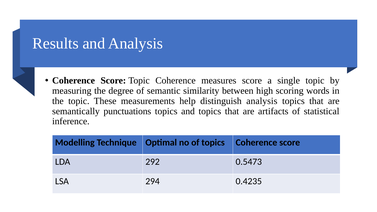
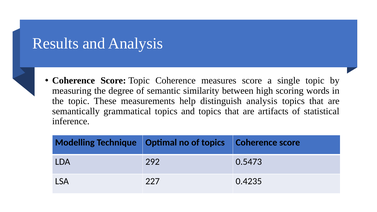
punctuations: punctuations -> grammatical (127, 111)
294: 294 -> 227 (153, 181)
